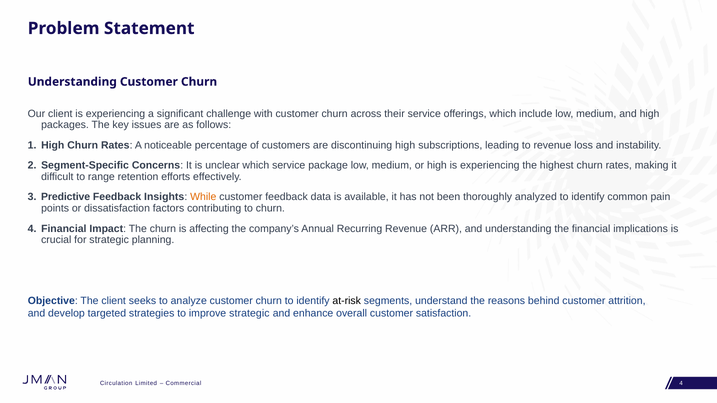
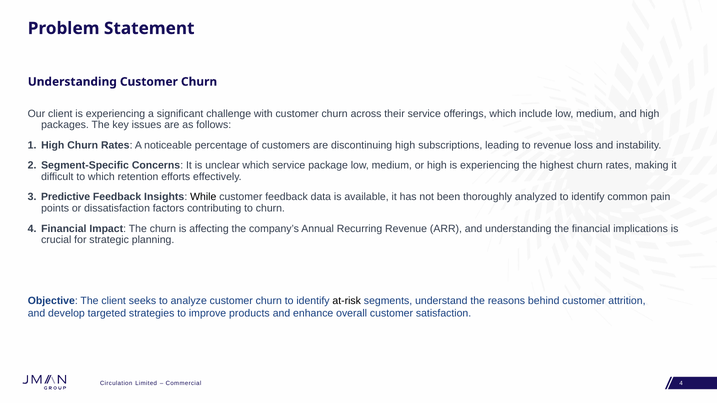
to range: range -> which (101, 177)
While colour: orange -> black (203, 197)
improve strategic: strategic -> products (249, 313)
